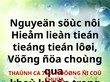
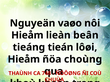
söùc: söùc -> vaøo (70, 23)
lieàn tieán: tieán -> beân (86, 35)
Vöõng: Vöõng -> Hieåm (24, 60)
